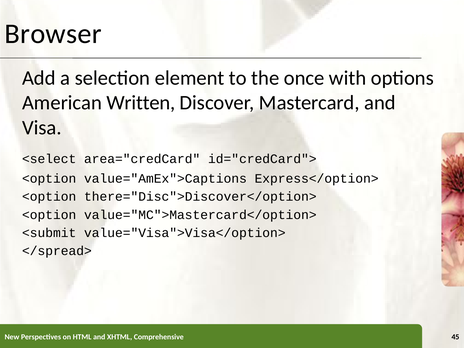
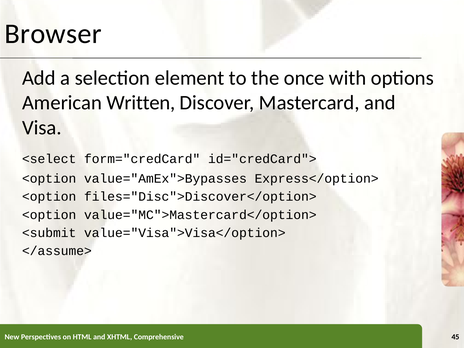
area="credCard: area="credCard -> form="credCard (142, 159)
value="AmEx">Captions: value="AmEx">Captions -> value="AmEx">Bypasses (165, 179)
there="Disc">Discover</option>: there="Disc">Discover</option> -> files="Disc">Discover</option> (200, 197)
</spread>: </spread> -> </assume> (57, 251)
